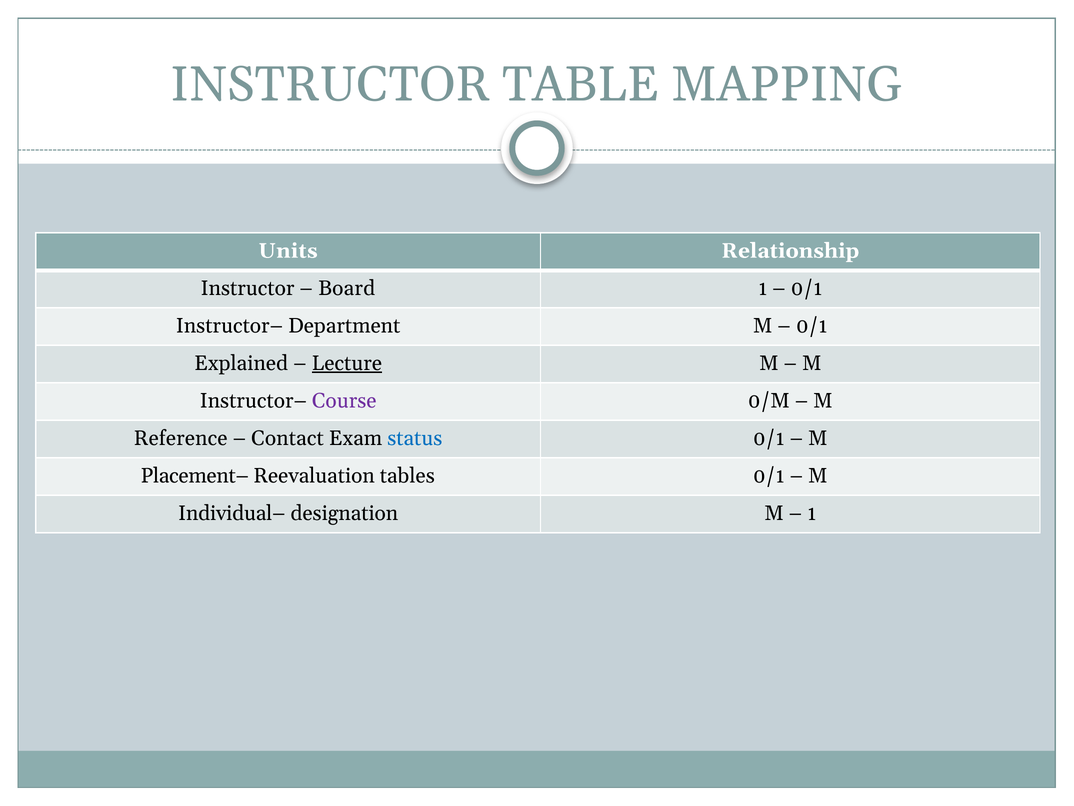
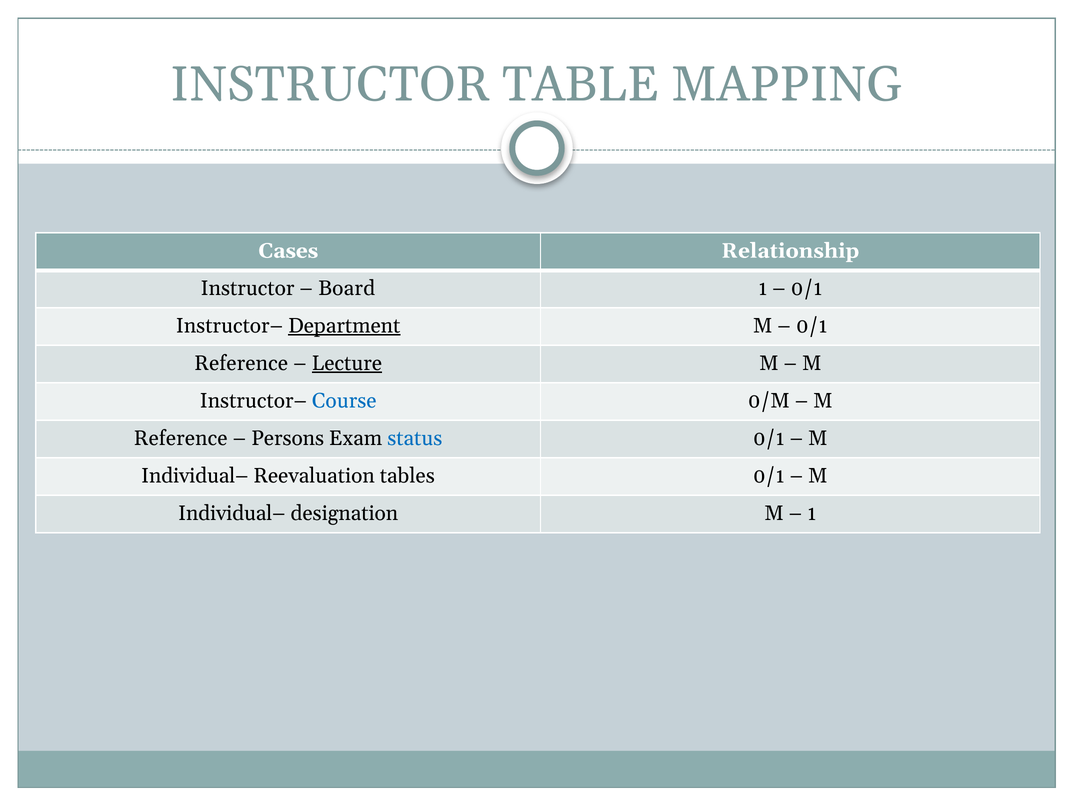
Units: Units -> Cases (288, 251)
Department underline: none -> present (344, 326)
Explained: Explained -> Reference (241, 363)
Course colour: purple -> blue (344, 401)
Contact: Contact -> Persons (288, 438)
Placement–: Placement– -> Individual– (195, 475)
